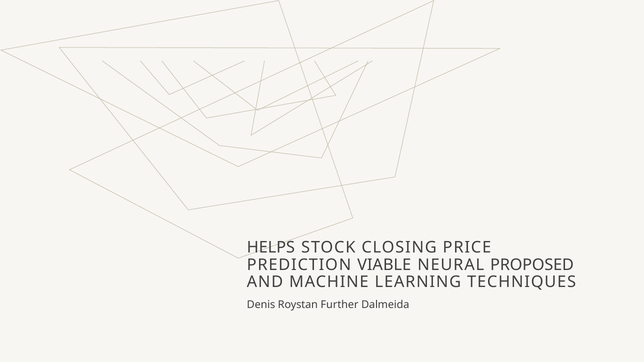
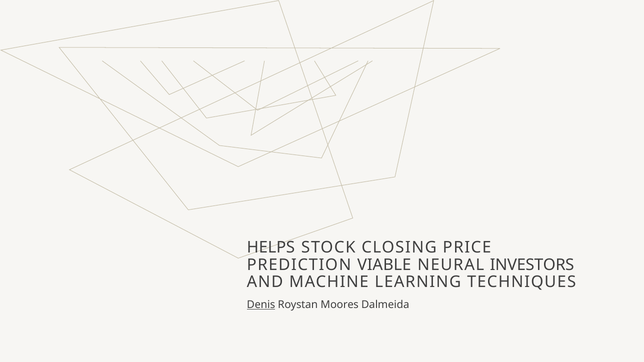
PROPOSED: PROPOSED -> INVESTORS (532, 265)
Denis underline: none -> present (261, 305)
Further: Further -> Moores (340, 305)
